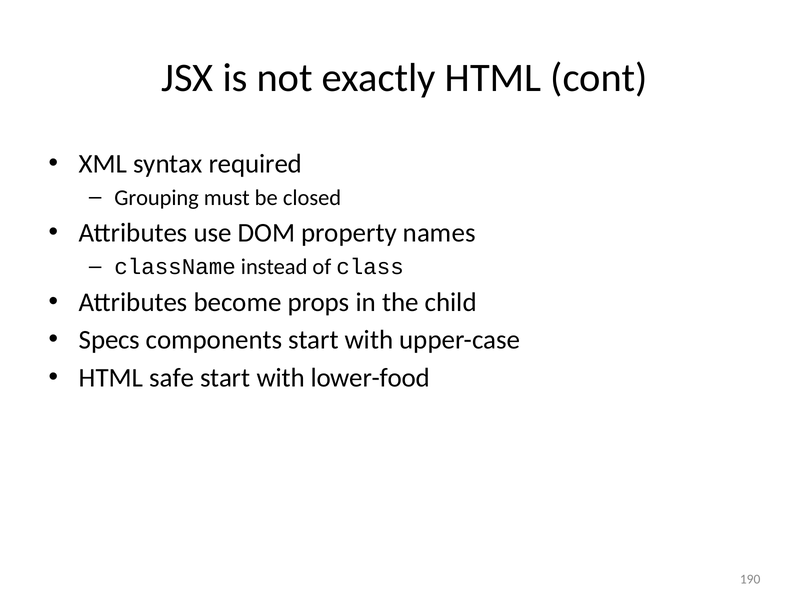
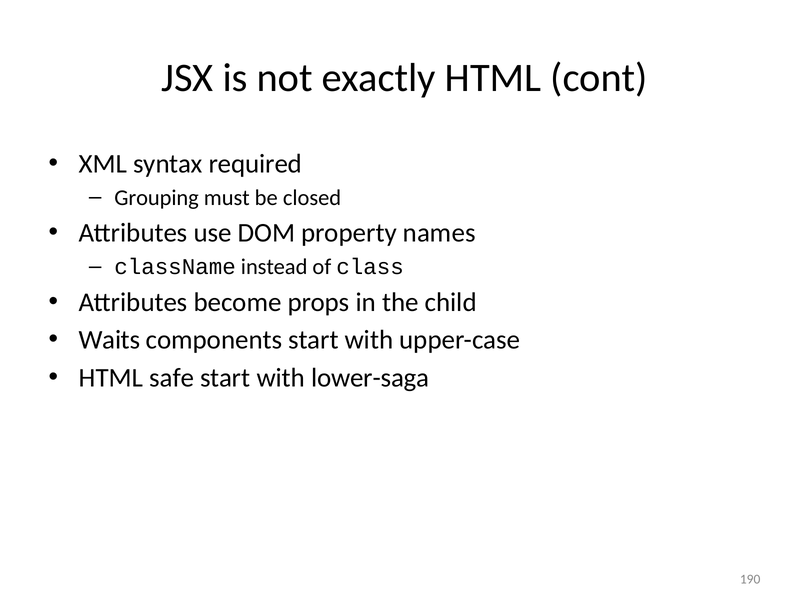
Specs: Specs -> Waits (109, 340)
lower-food: lower-food -> lower-saga (370, 378)
